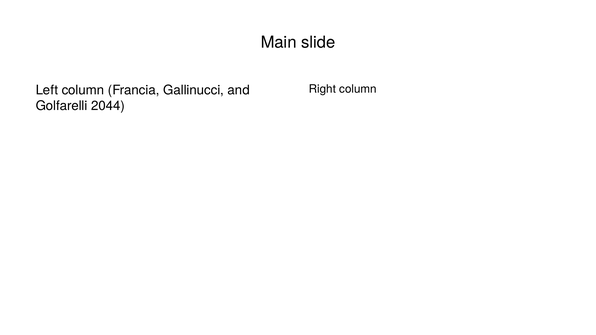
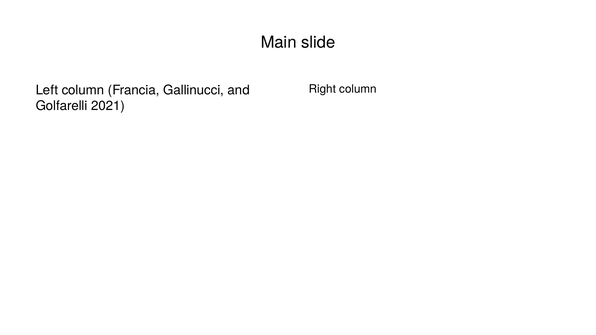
2044: 2044 -> 2021 (108, 106)
